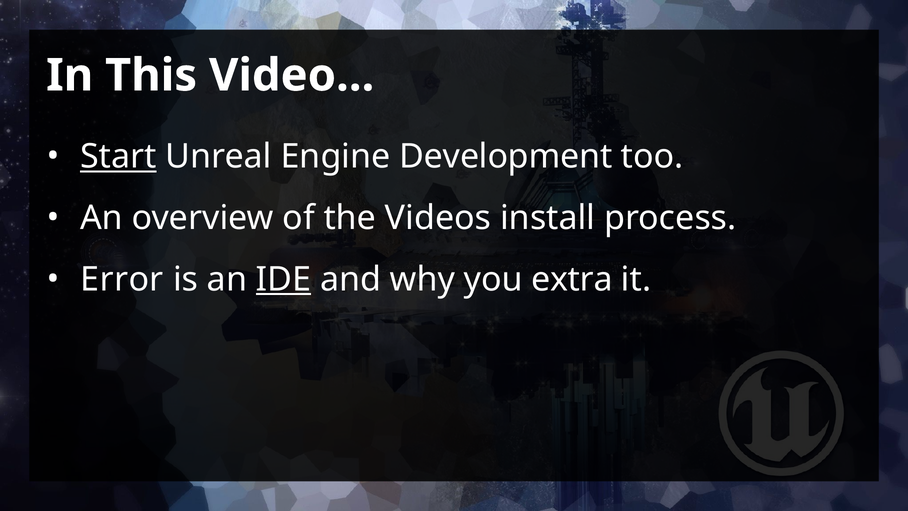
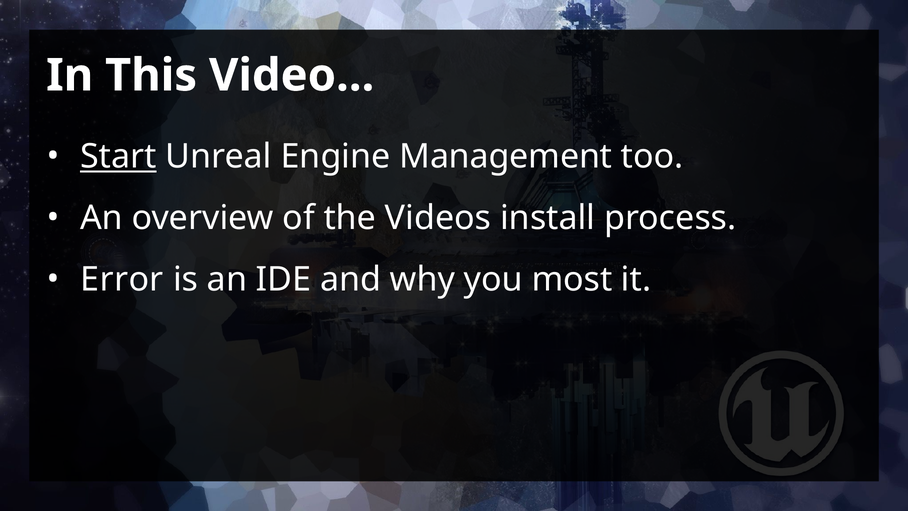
Development: Development -> Management (506, 157)
IDE underline: present -> none (284, 279)
extra: extra -> most (572, 279)
